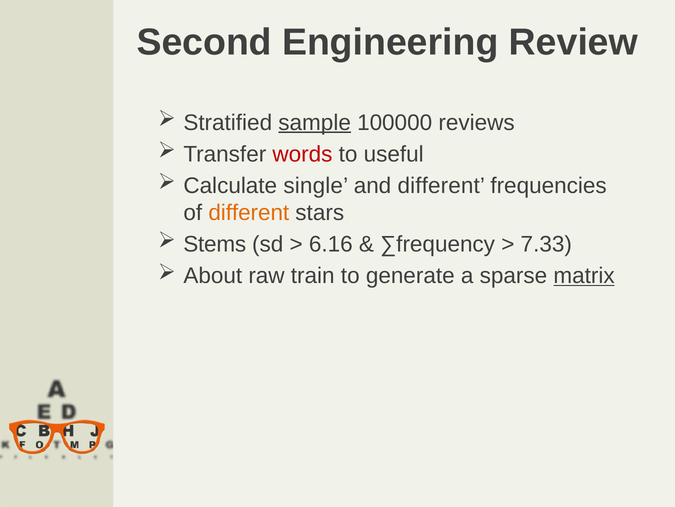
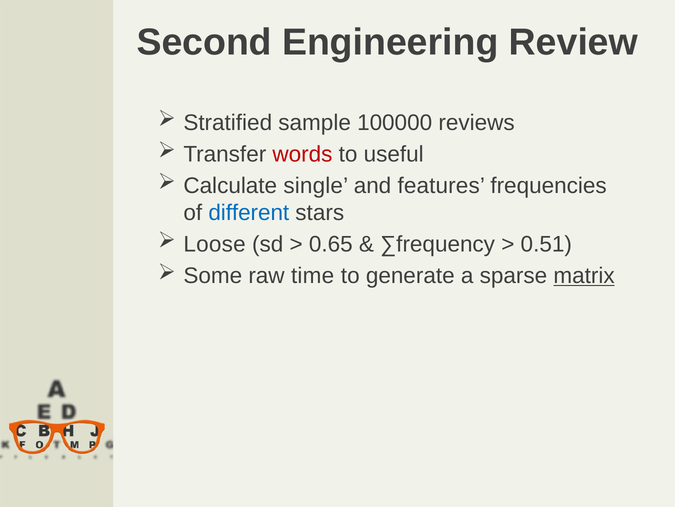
sample underline: present -> none (315, 122)
and different: different -> features (441, 185)
different colour: orange -> blue (249, 212)
Stems: Stems -> Loose (215, 244)
6.16: 6.16 -> 0.65 (331, 244)
7.33: 7.33 -> 0.51 (546, 244)
About: About -> Some (213, 275)
train: train -> time (313, 275)
